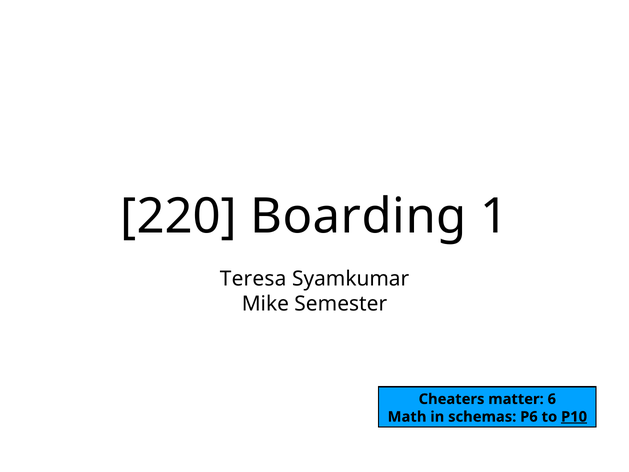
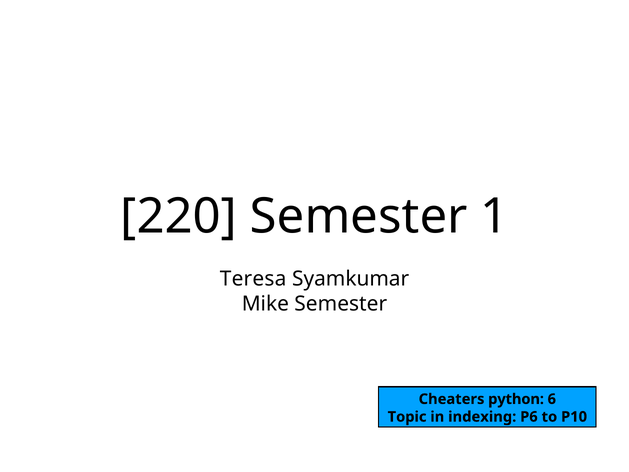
220 Boarding: Boarding -> Semester (359, 217)
matter: matter -> python (516, 399)
Math: Math -> Topic (407, 417)
schemas: schemas -> indexing (482, 417)
P10 underline: present -> none (574, 417)
